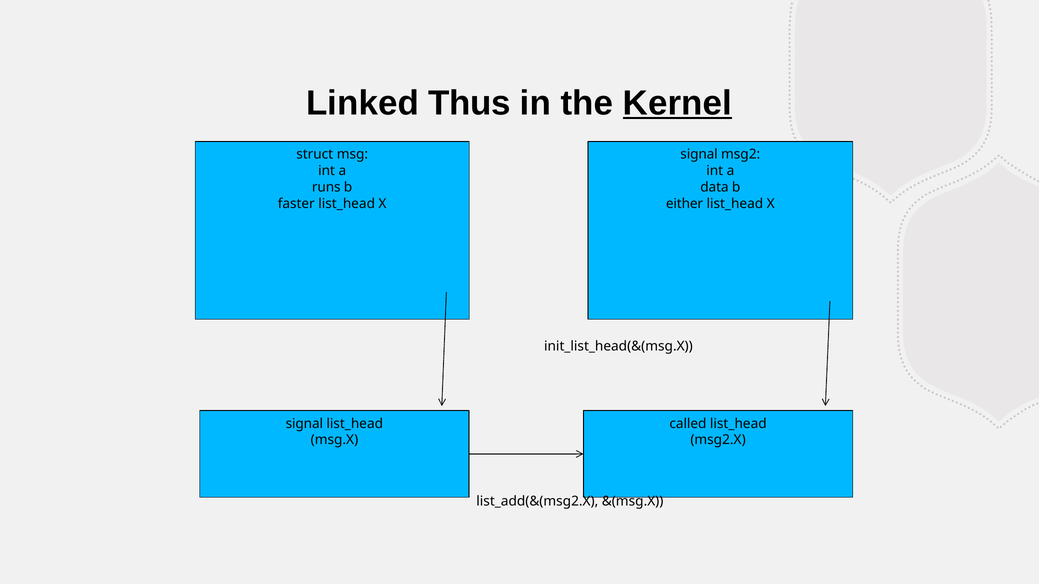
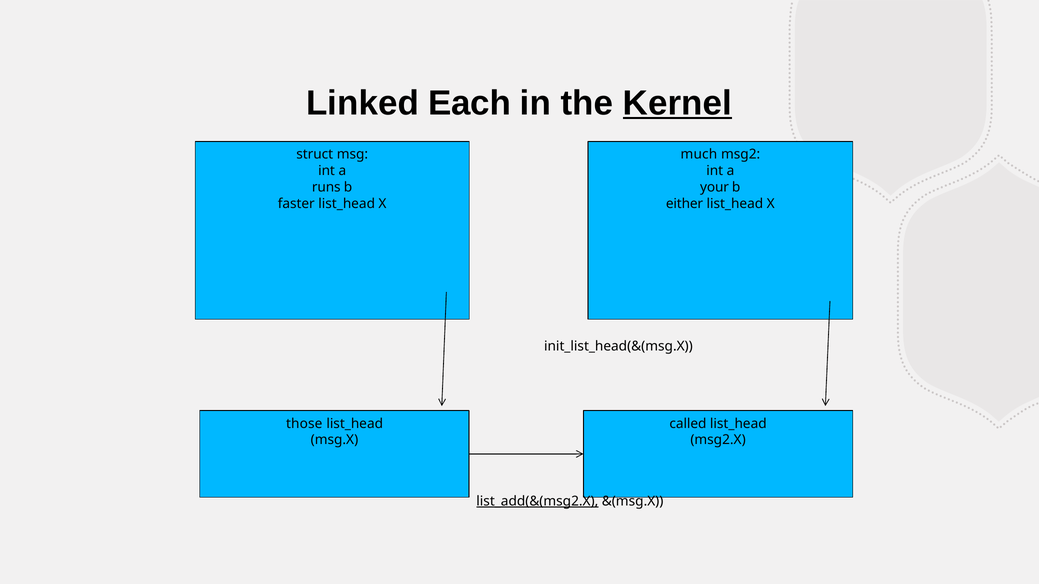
Thus: Thus -> Each (470, 103)
signal: signal -> much (699, 154)
data: data -> your (714, 187)
signal: signal -> those (304, 424)
list_add(&(msg2.X underline: none -> present (537, 502)
